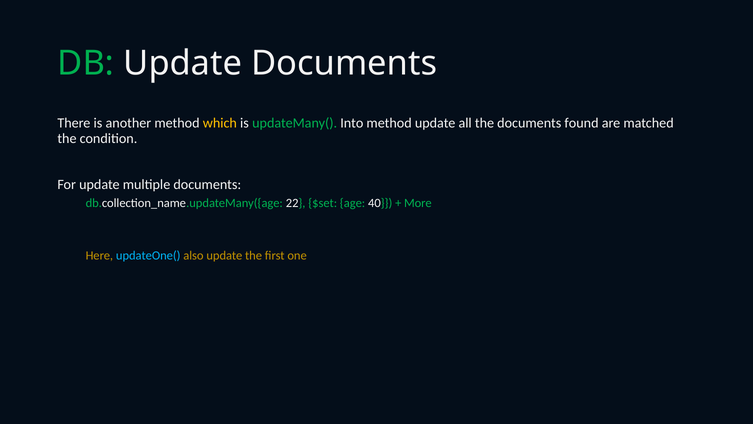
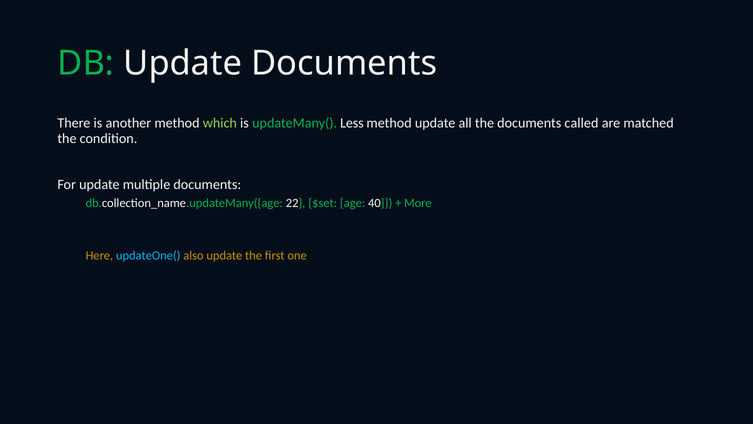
which colour: yellow -> light green (220, 123)
Into: Into -> Less (352, 123)
found: found -> called (581, 123)
